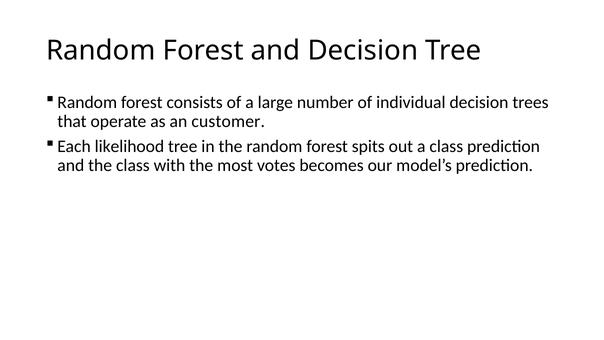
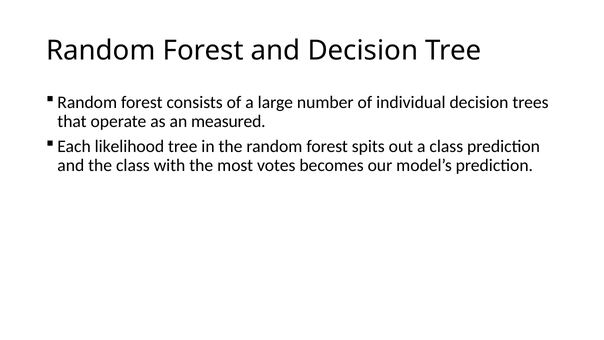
customer: customer -> measured (228, 121)
